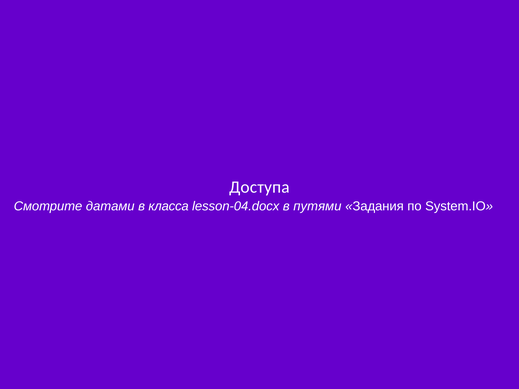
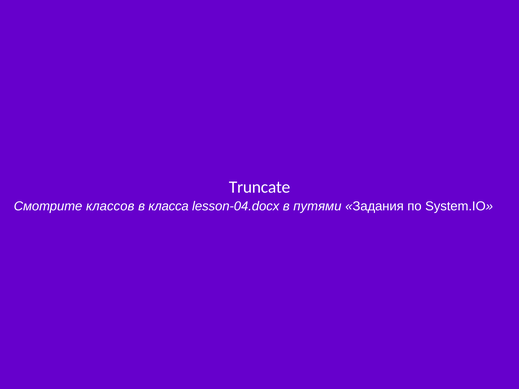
Доступа: Доступа -> Truncate (260, 187)
датами: датами -> классов (110, 206)
